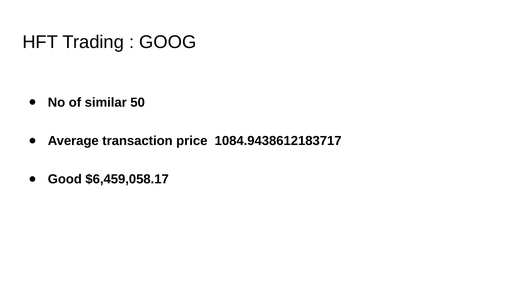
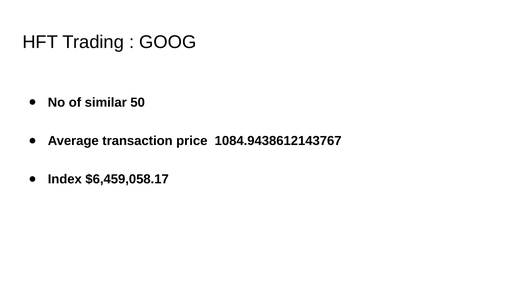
1084.9438612183717: 1084.9438612183717 -> 1084.9438612143767 (278, 141)
Good: Good -> Index (65, 179)
